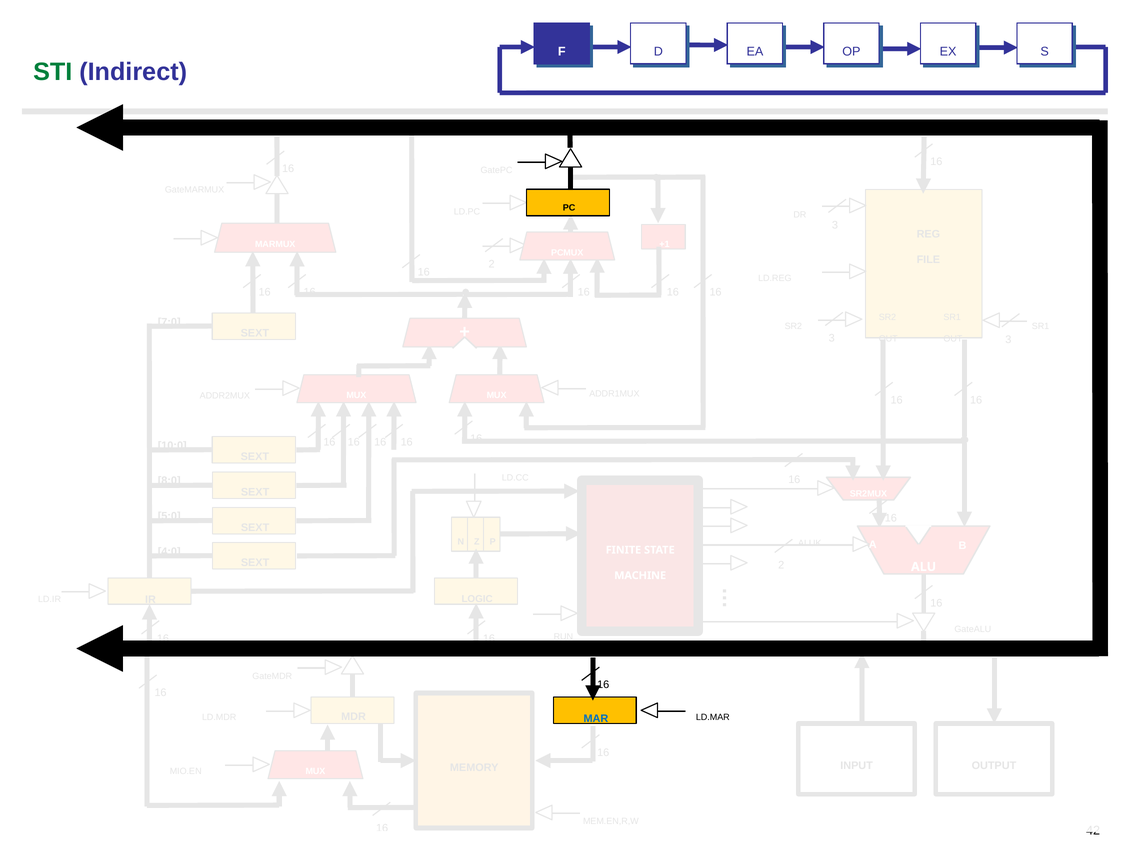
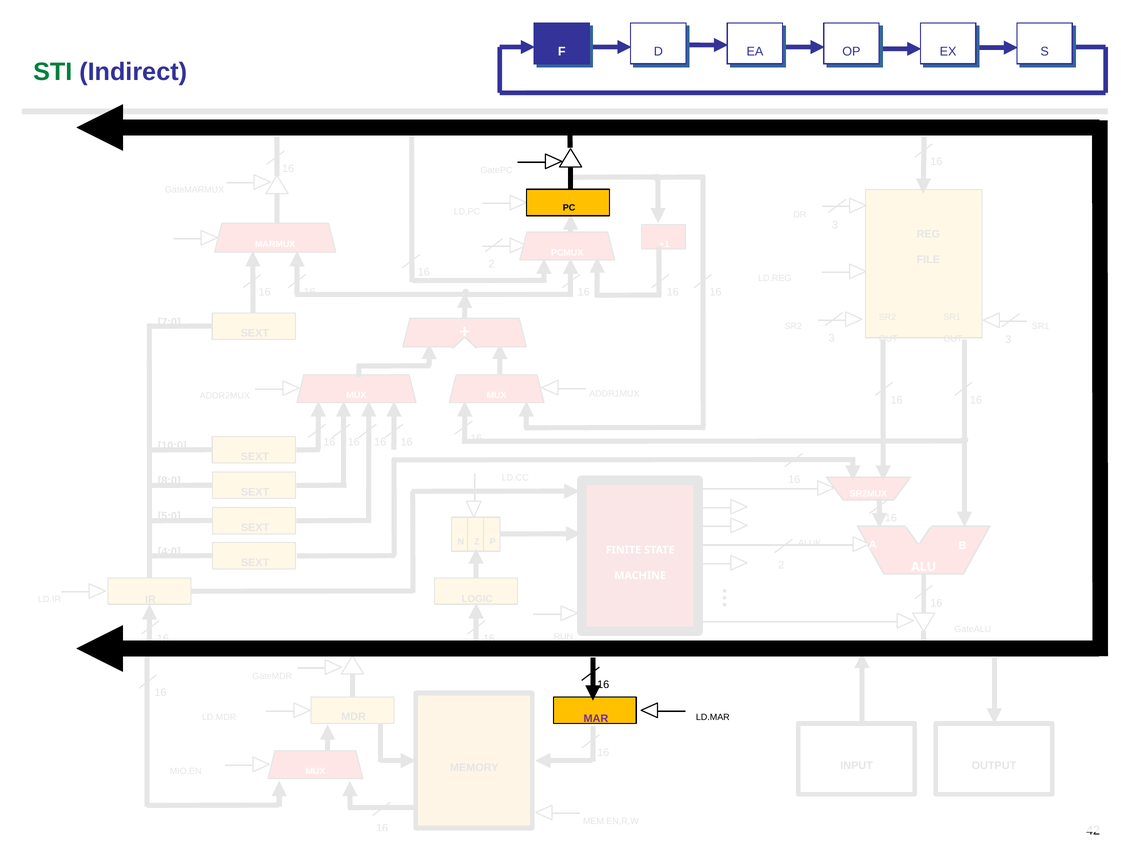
MAR colour: blue -> purple (596, 719)
